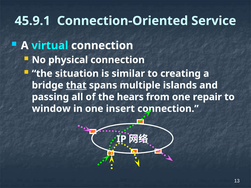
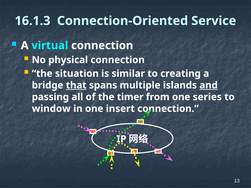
45.9.1: 45.9.1 -> 16.1.3 (33, 21)
and underline: none -> present (209, 85)
hears: hears -> timer (130, 97)
repair: repair -> series (207, 97)
